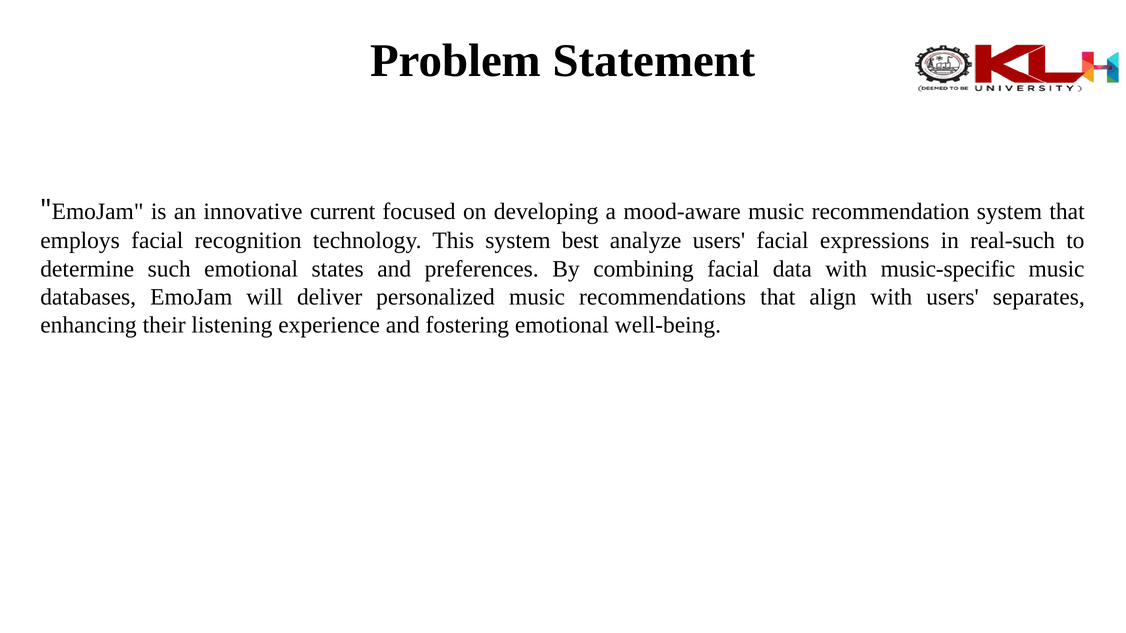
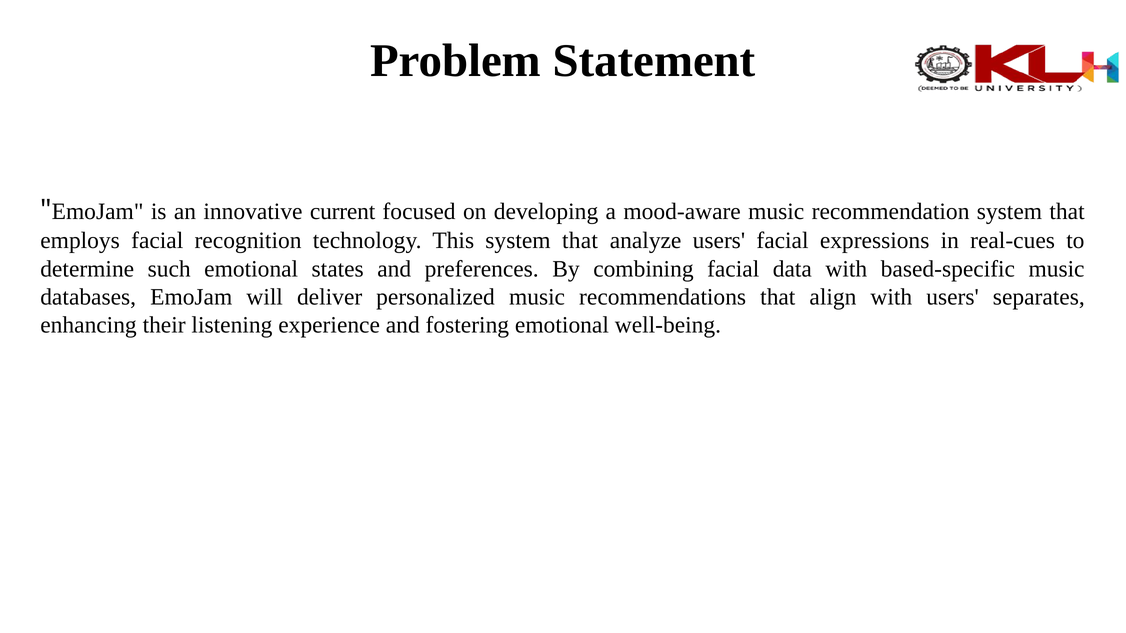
This system best: best -> that (580, 241)
real-such: real-such -> real-cues (1013, 241)
music-specific: music-specific -> based-specific (948, 269)
